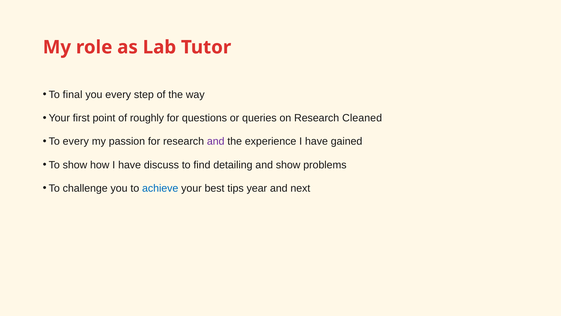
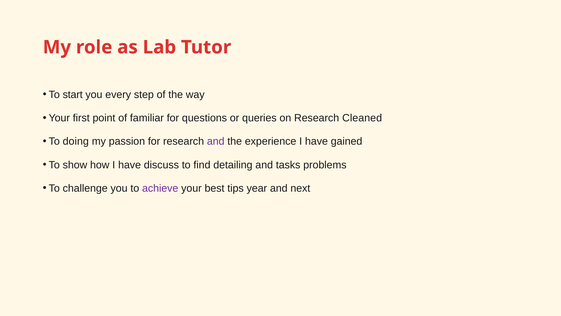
final: final -> start (73, 95)
roughly: roughly -> familiar (147, 118)
To every: every -> doing (76, 141)
and show: show -> tasks (288, 165)
achieve colour: blue -> purple (160, 188)
